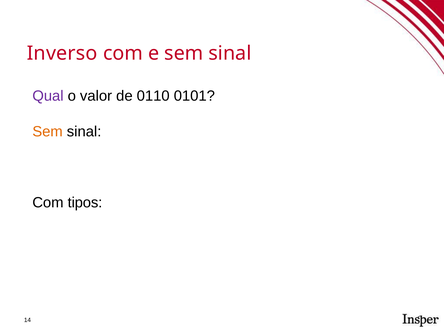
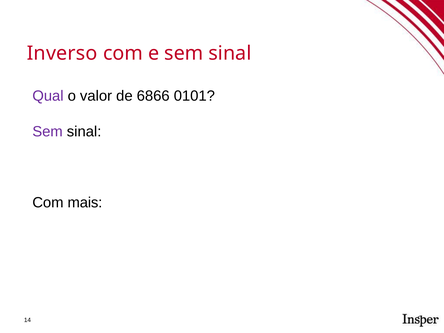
0110: 0110 -> 6866 (153, 96)
Sem colour: orange -> purple (48, 132)
tipos: tipos -> mais (85, 203)
